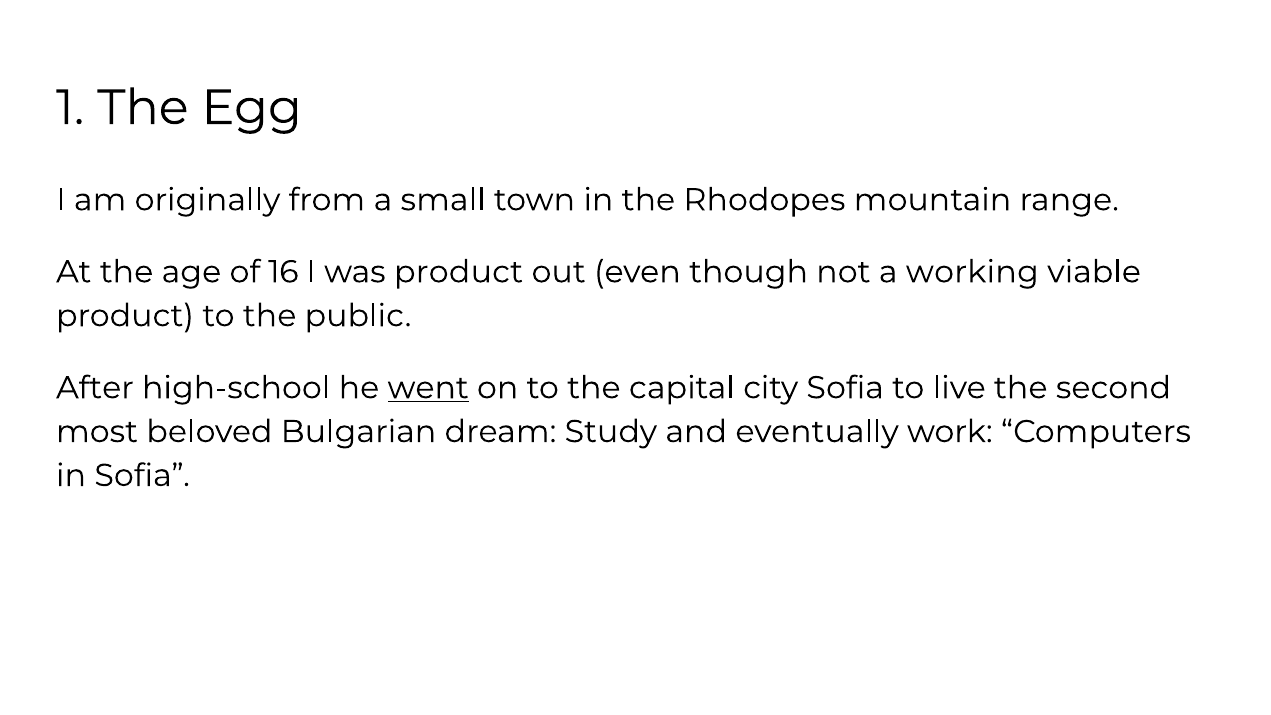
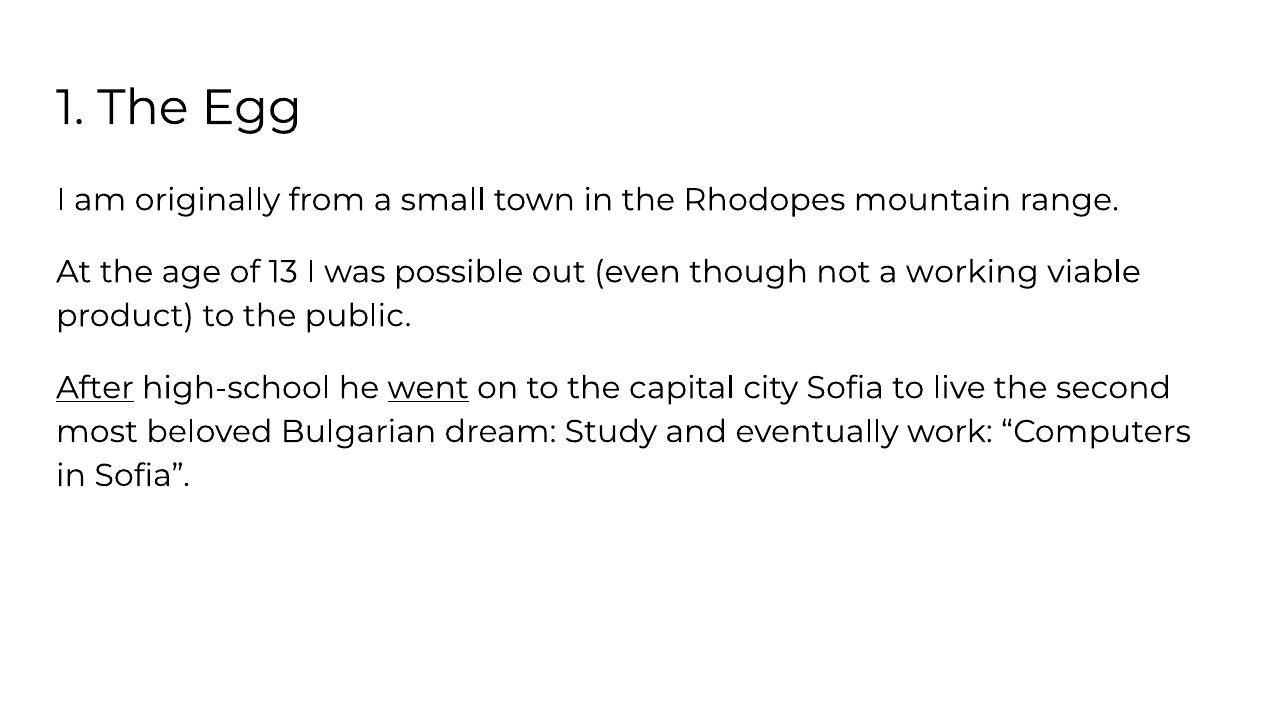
16: 16 -> 13 (283, 272)
was product: product -> possible (459, 272)
After underline: none -> present (95, 388)
